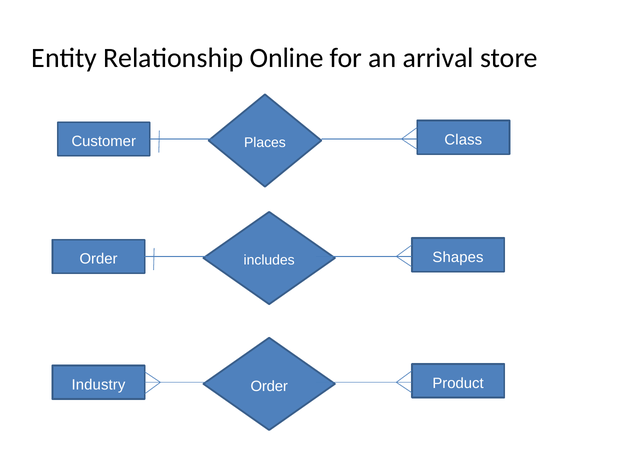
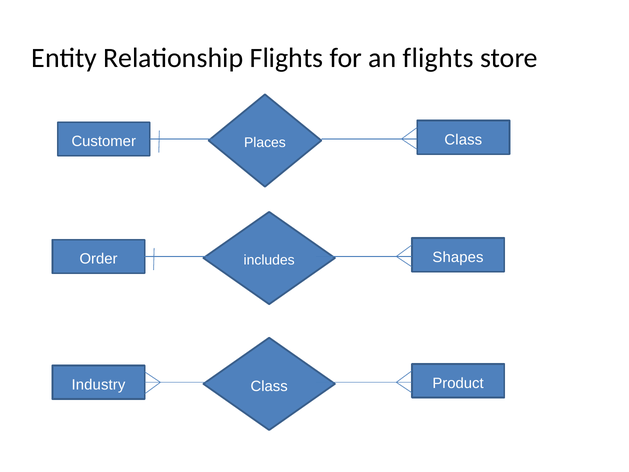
Relationship Online: Online -> Flights (287, 58)
an arrival: arrival -> flights (438, 58)
Order: Order -> Class (269, 386)
